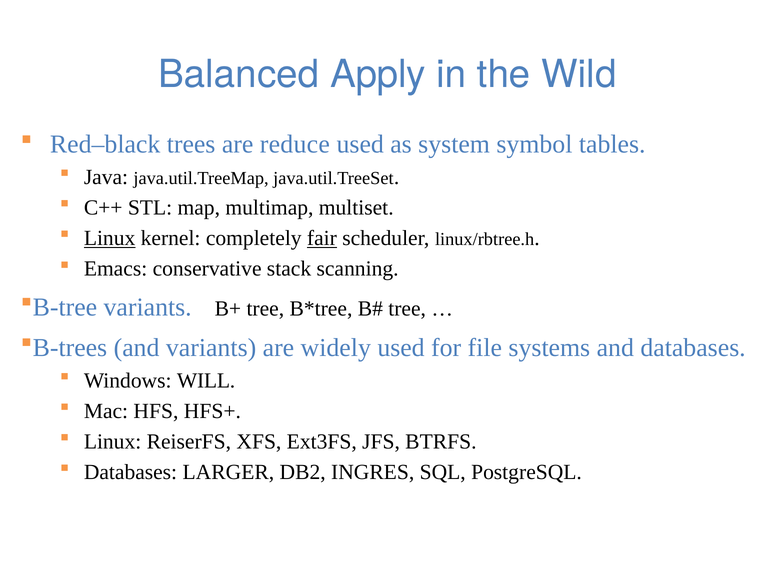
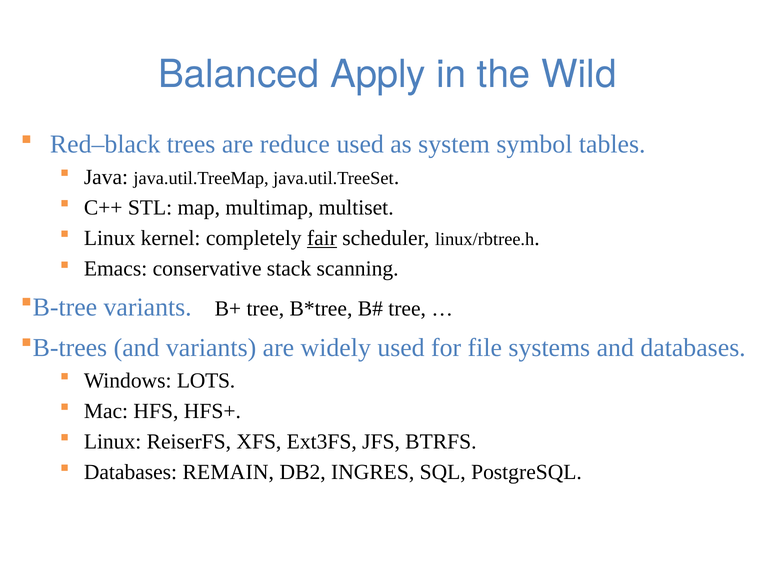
Linux underline: present -> none (110, 238)
WILL: WILL -> LOTS (206, 381)
LARGER: LARGER -> REMAIN (228, 472)
